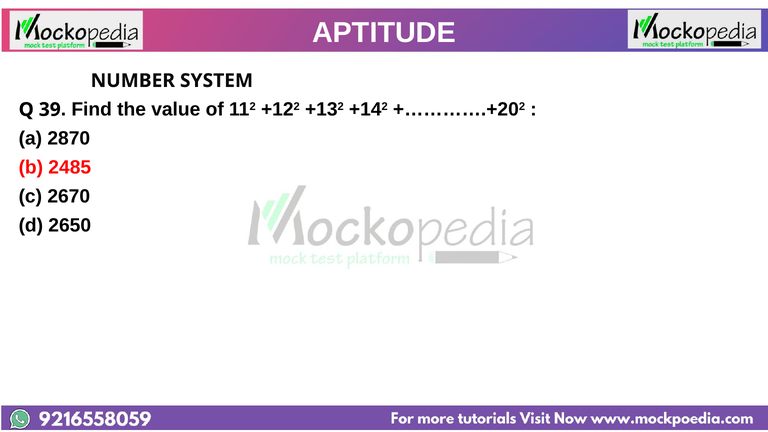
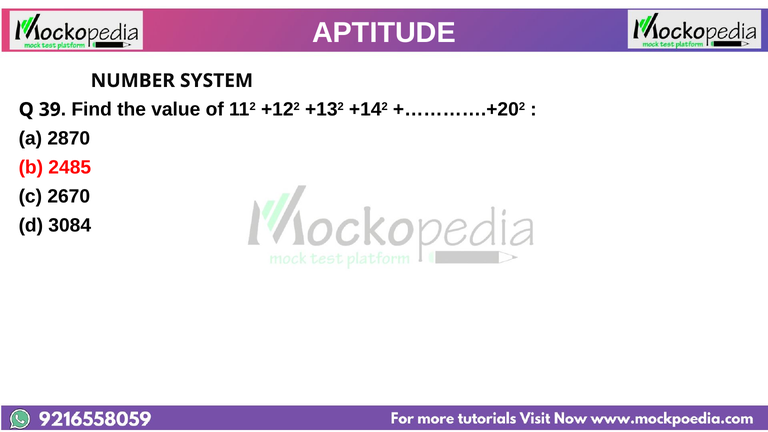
2650: 2650 -> 3084 (70, 225)
